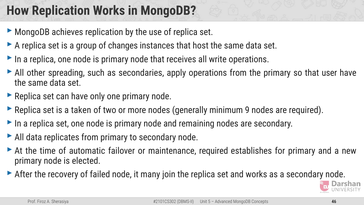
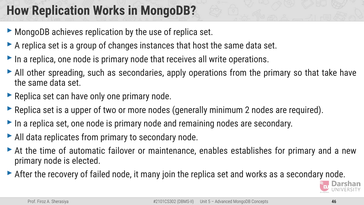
user: user -> take (329, 73)
taken: taken -> upper (81, 110)
9: 9 -> 2 (247, 110)
maintenance required: required -> enables (214, 151)
